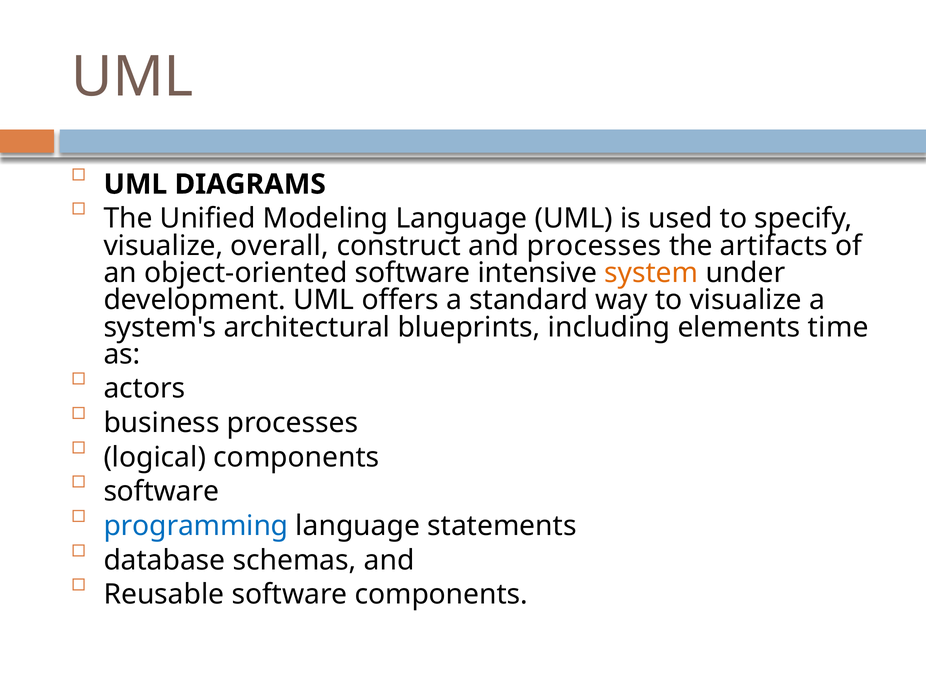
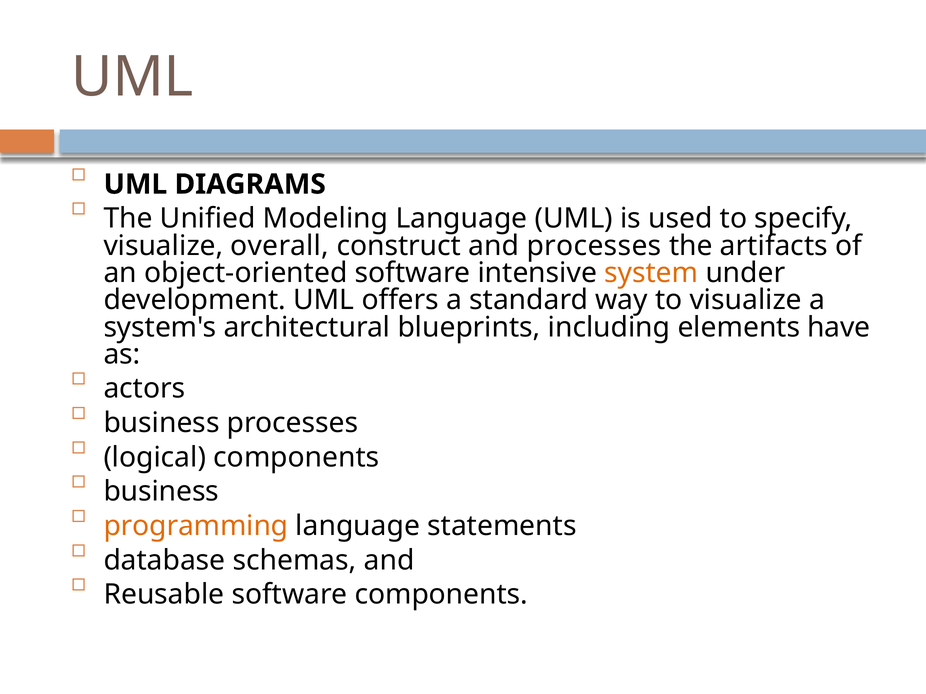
time: time -> have (839, 327)
software: software -> business (161, 492)
programming colour: blue -> orange (196, 526)
